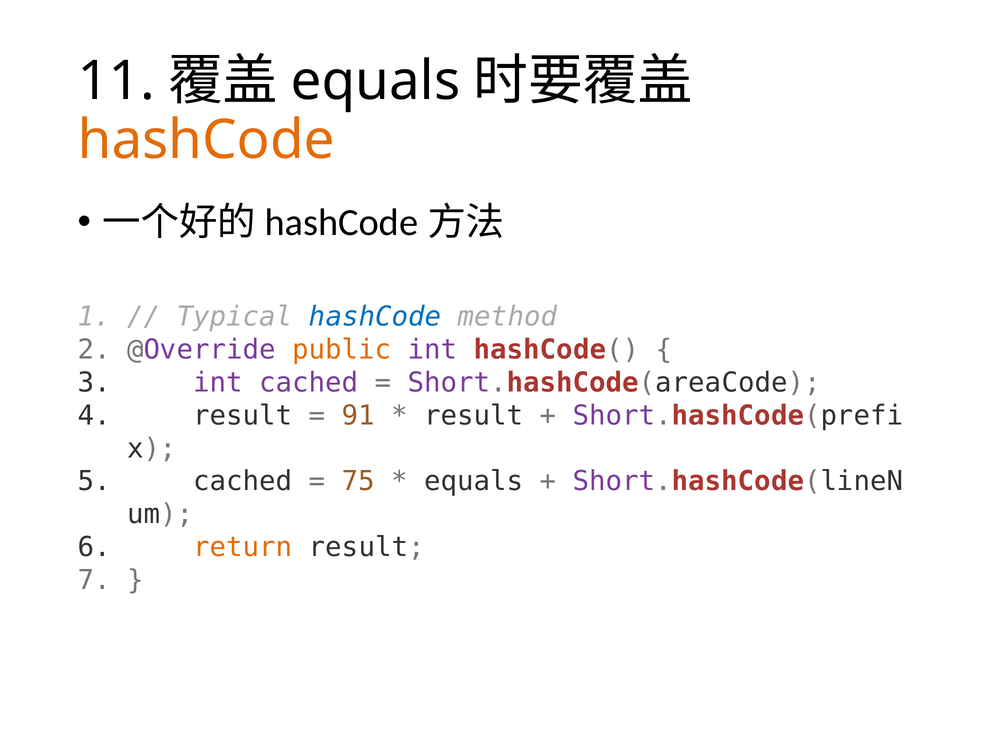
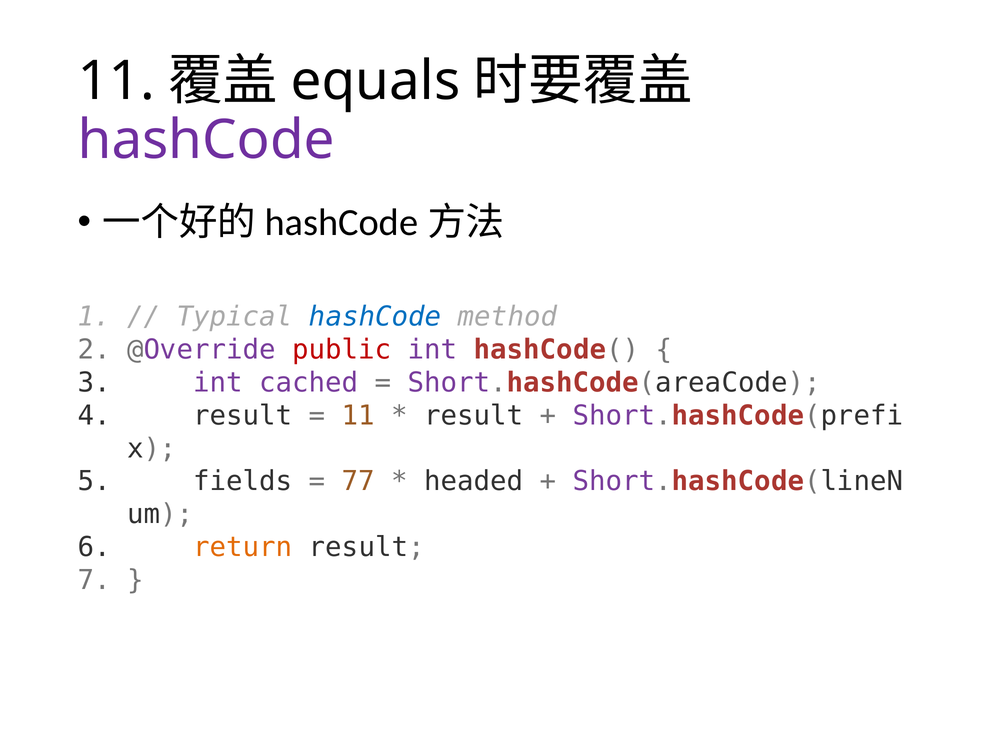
hashCode colour: orange -> purple (206, 140)
public colour: orange -> red (342, 350)
91: 91 -> 11 (358, 416)
cached: cached -> fields (243, 482)
75: 75 -> 77 (358, 482)
equals: equals -> headed (474, 482)
